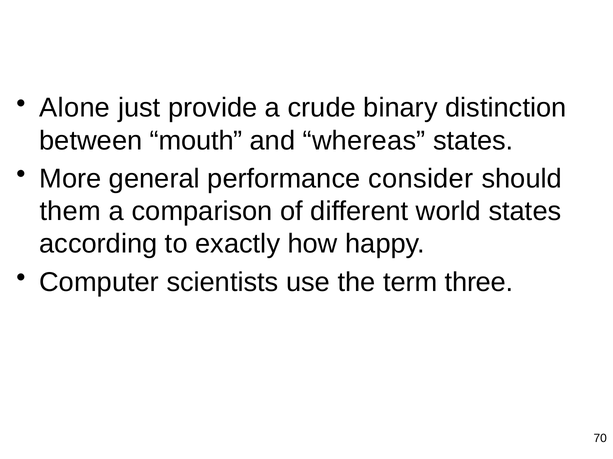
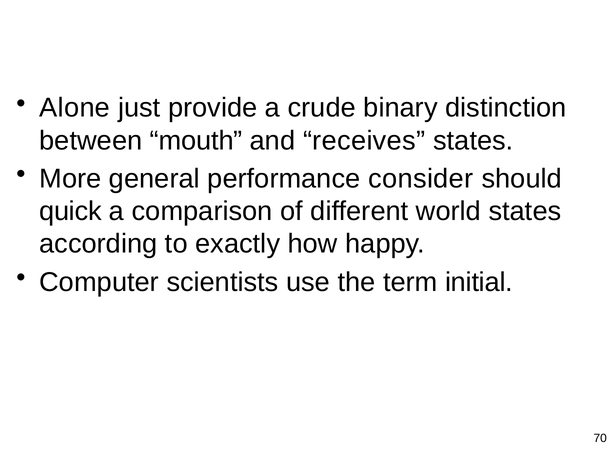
whereas: whereas -> receives (364, 141)
them: them -> quick (70, 212)
three: three -> initial (479, 283)
